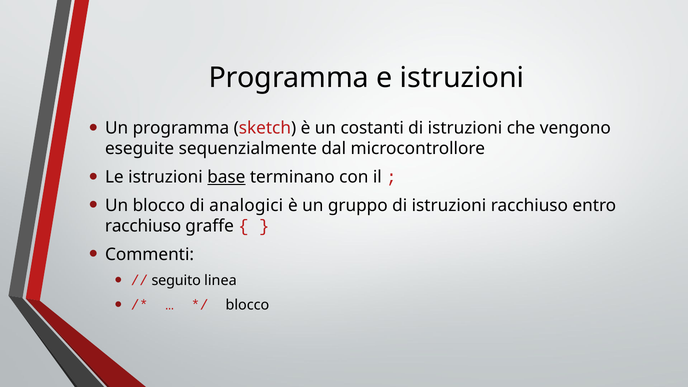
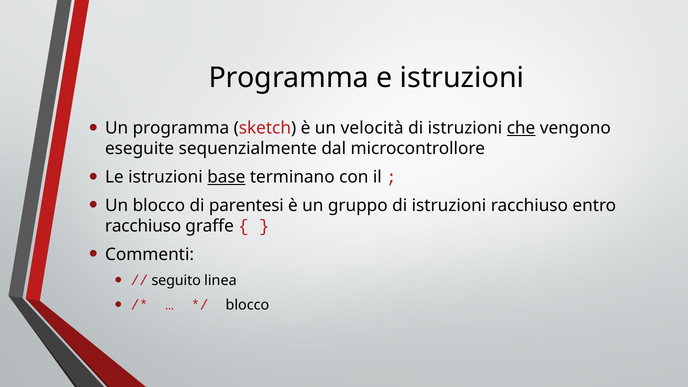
costanti: costanti -> velocità (372, 128)
che underline: none -> present (521, 128)
analogici: analogici -> parentesi (246, 205)
